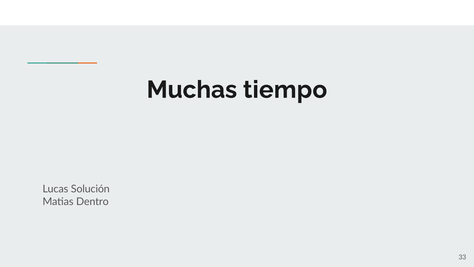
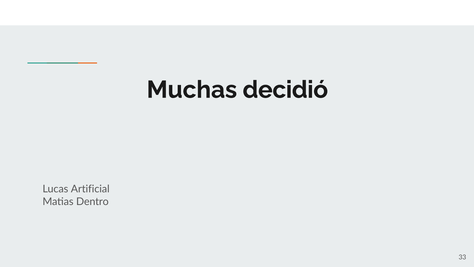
tiempo: tiempo -> decidió (285, 90)
Solución: Solución -> Artificial (90, 189)
